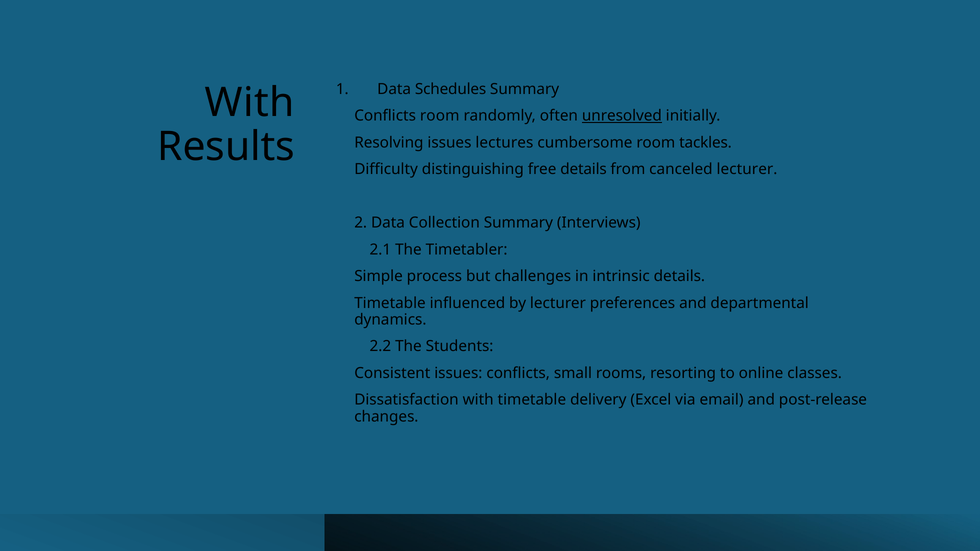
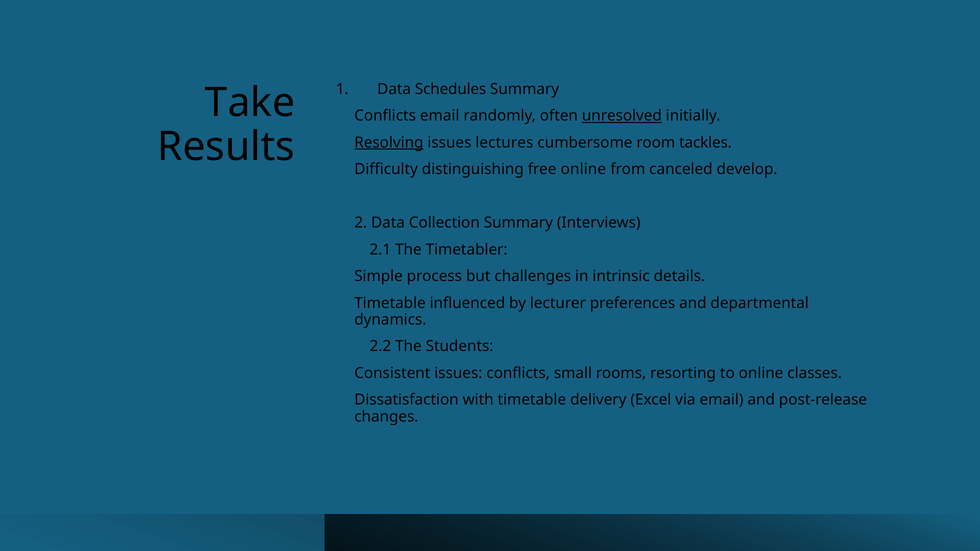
With: With -> Take (250, 103)
Conflicts room: room -> email (440, 116)
Resolving underline: none -> present (389, 143)
free details: details -> online (583, 169)
canceled lecturer: lecturer -> develop (747, 169)
